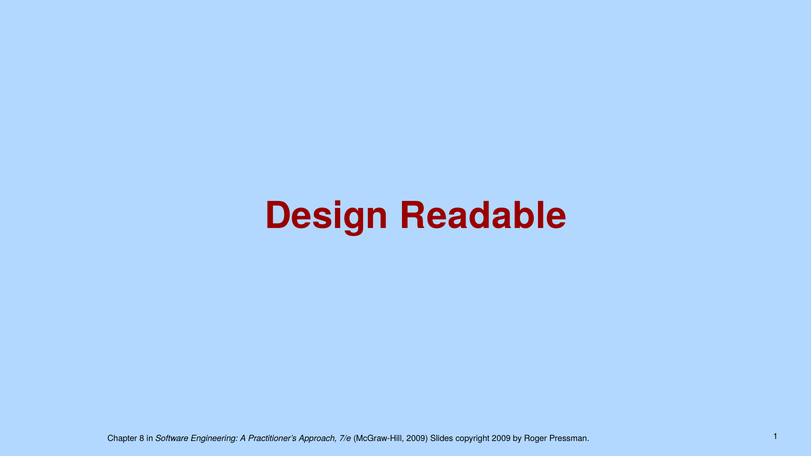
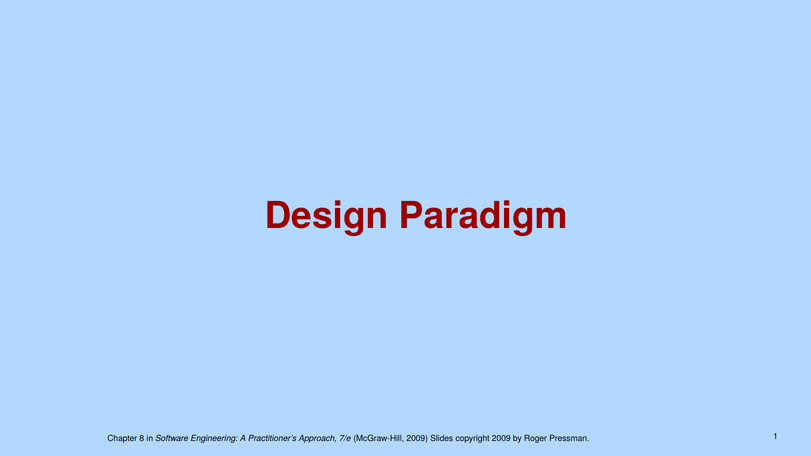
Readable: Readable -> Paradigm (483, 216)
